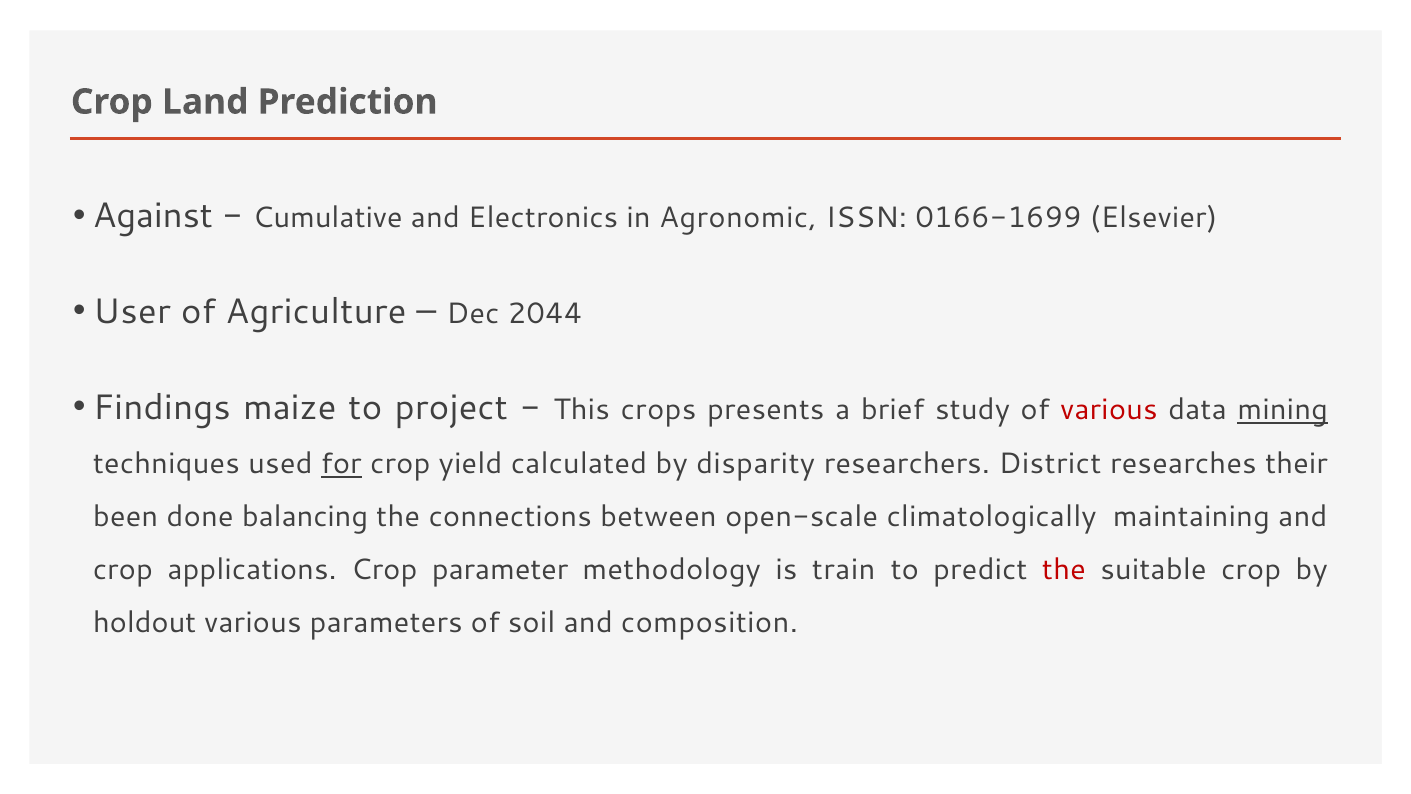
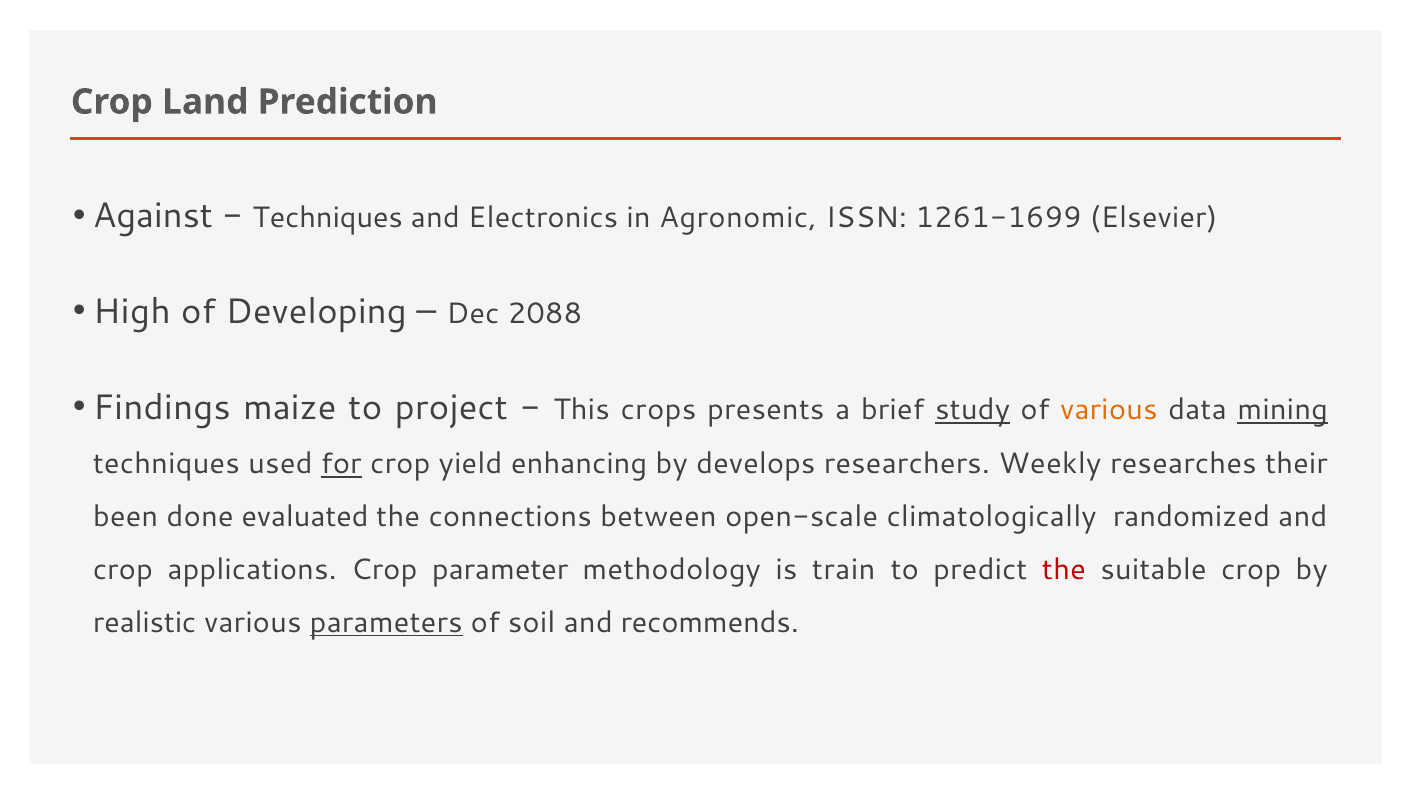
Cumulative: Cumulative -> Techniques (328, 218)
0166-1699: 0166-1699 -> 1261-1699 (999, 218)
User: User -> High (132, 312)
Agriculture: Agriculture -> Developing (316, 312)
2044: 2044 -> 2088 (545, 314)
study underline: none -> present (973, 410)
various colour: red -> orange (1109, 410)
calculated: calculated -> enhancing (579, 464)
disparity: disparity -> develops (756, 464)
District: District -> Weekly (1050, 464)
balancing: balancing -> evaluated (305, 517)
maintaining: maintaining -> randomized (1192, 517)
holdout: holdout -> realistic (145, 623)
parameters underline: none -> present (386, 623)
composition: composition -> recommends (710, 623)
